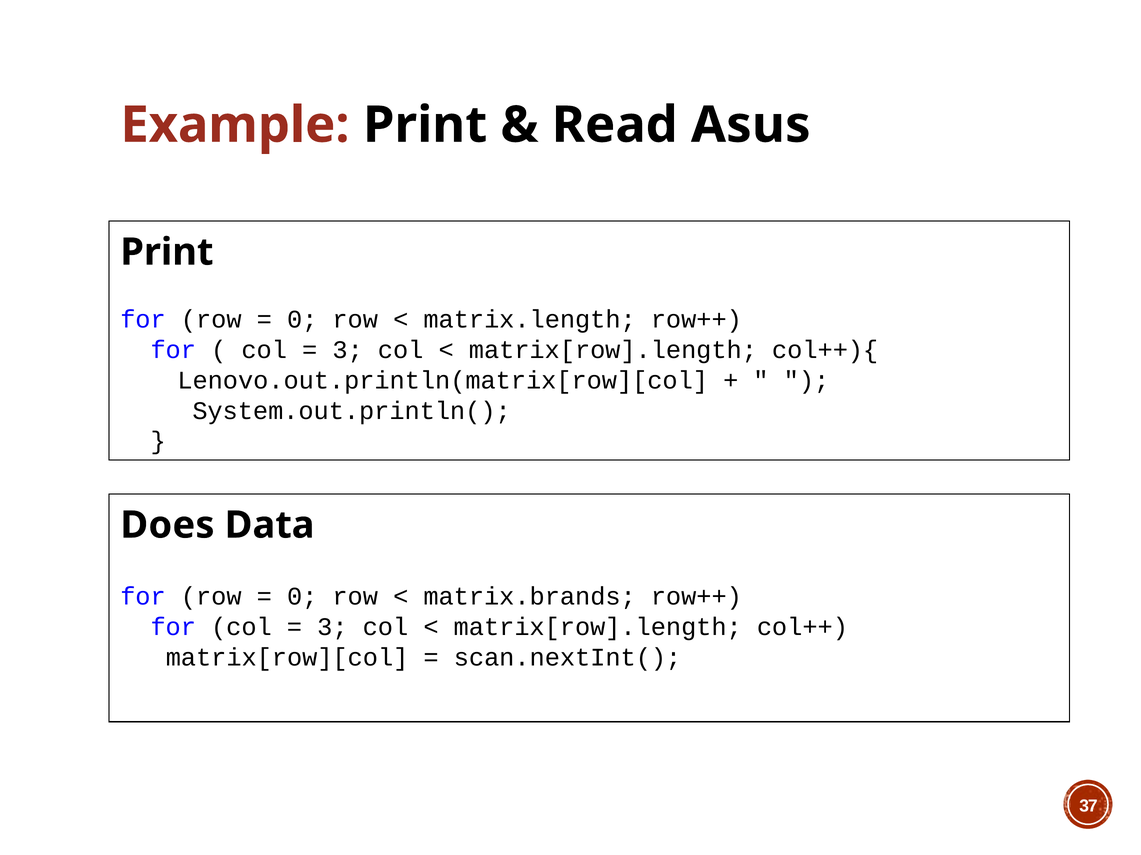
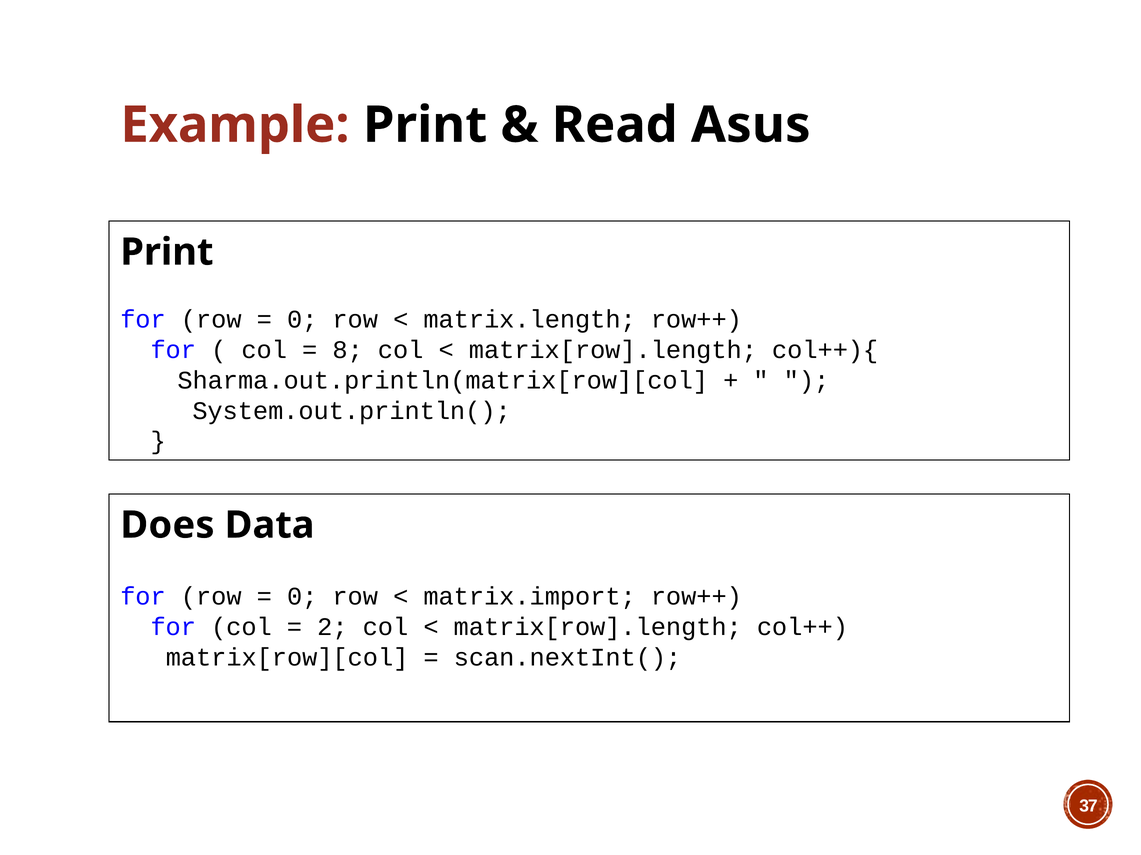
3: 3 -> 8 (348, 350)
Lenovo.out.println(matrix[row][col: Lenovo.out.println(matrix[row][col -> Sharma.out.println(matrix[row][col (443, 381)
matrix.brands: matrix.brands -> matrix.import (530, 597)
3: 3 -> 2 (332, 627)
